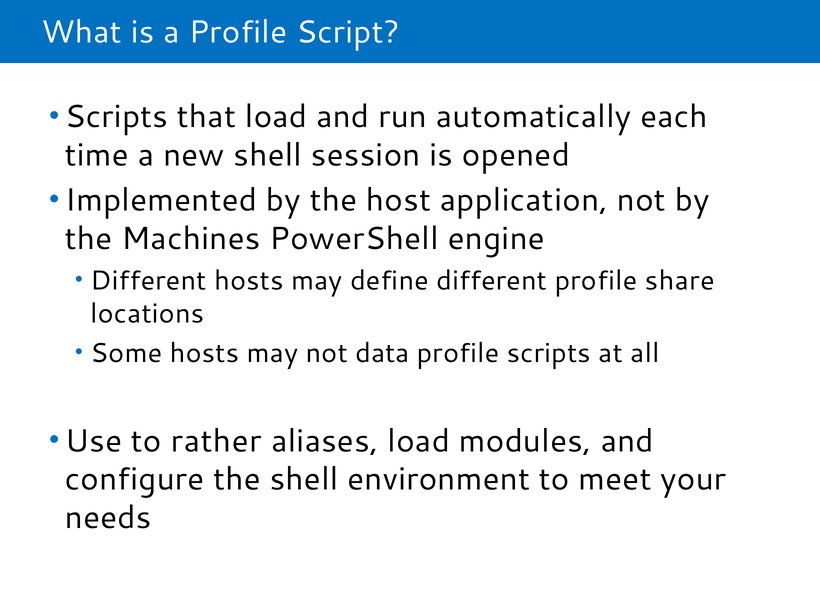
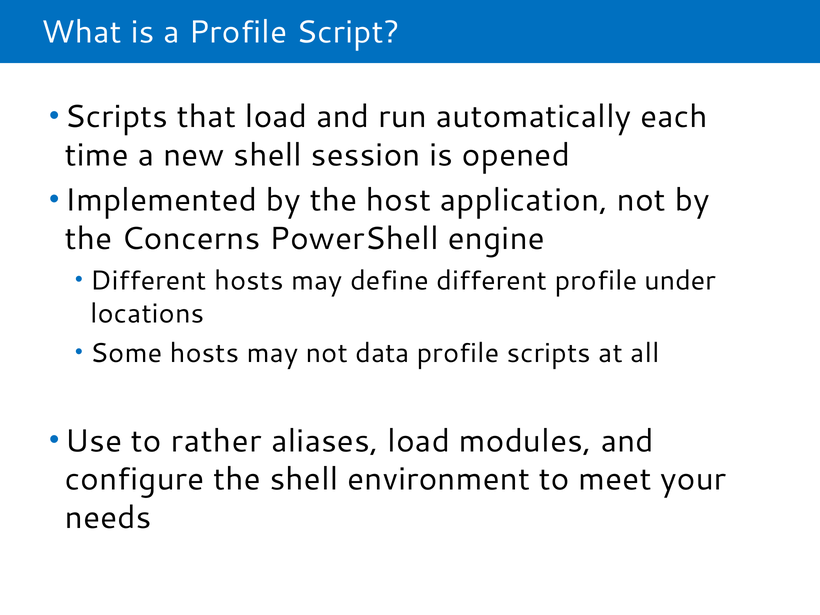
Machines: Machines -> Concerns (191, 239)
share: share -> under (680, 281)
